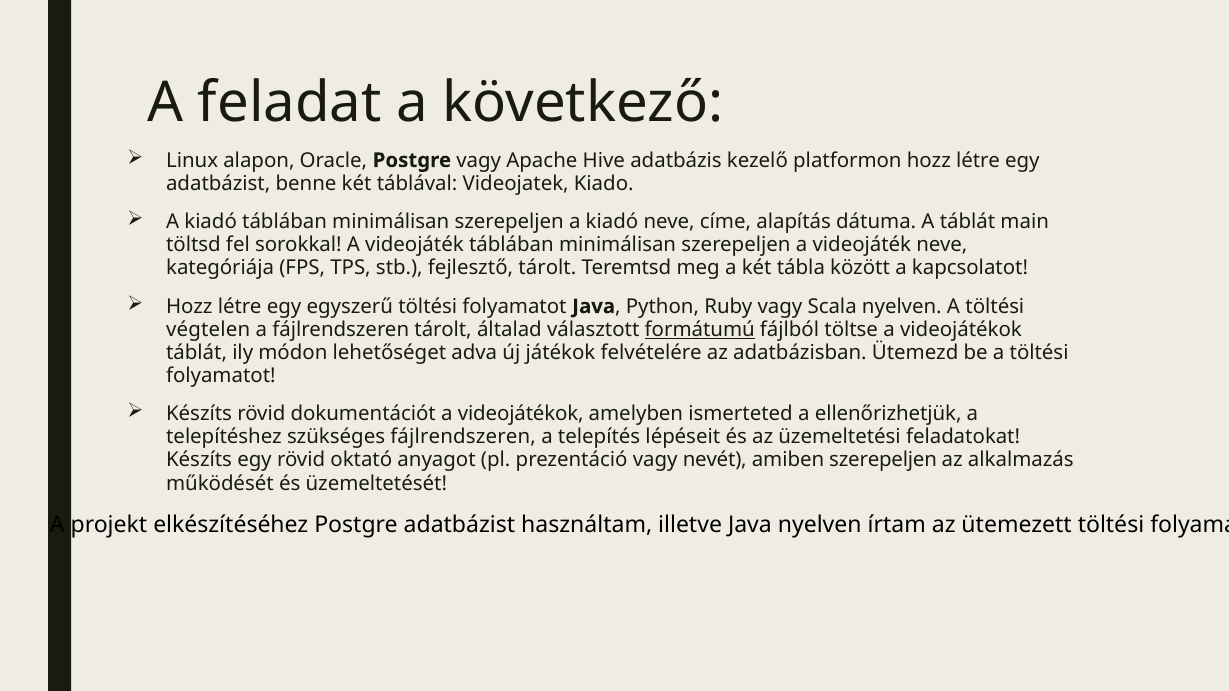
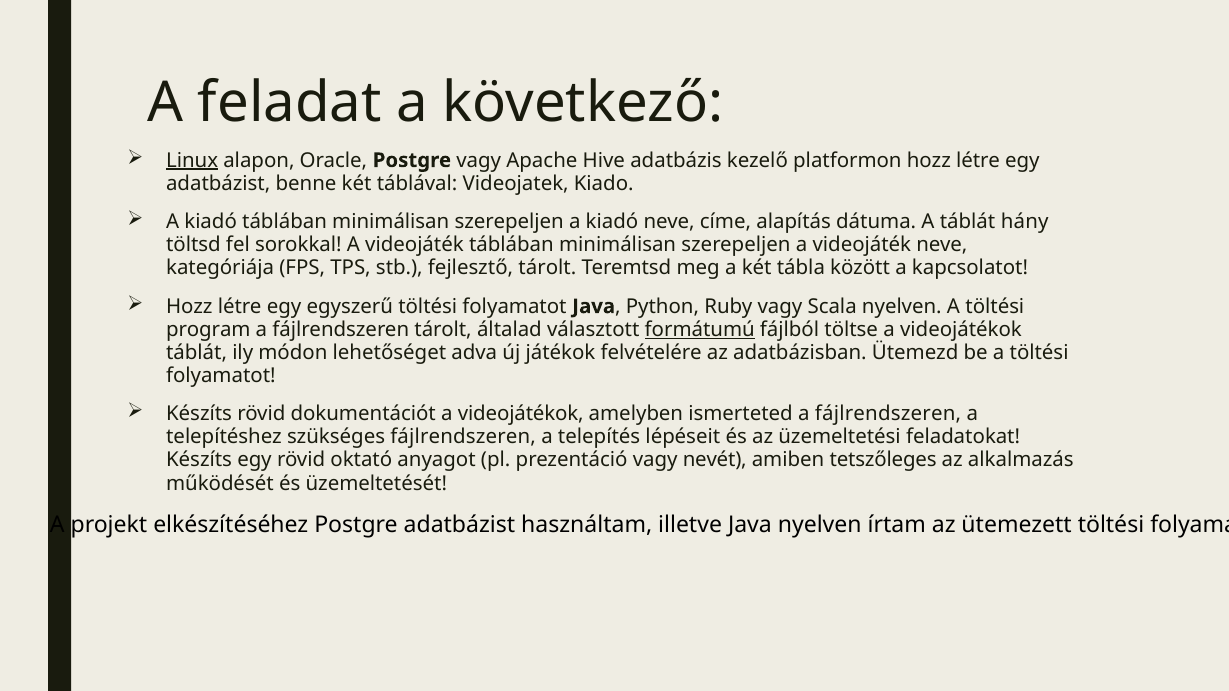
Linux underline: none -> present (192, 160)
main: main -> hány (1025, 222)
végtelen: végtelen -> program (208, 330)
ismerteted a ellenőrizhetjük: ellenőrizhetjük -> fájlrendszeren (888, 414)
amiben szerepeljen: szerepeljen -> tetszőleges (883, 460)
